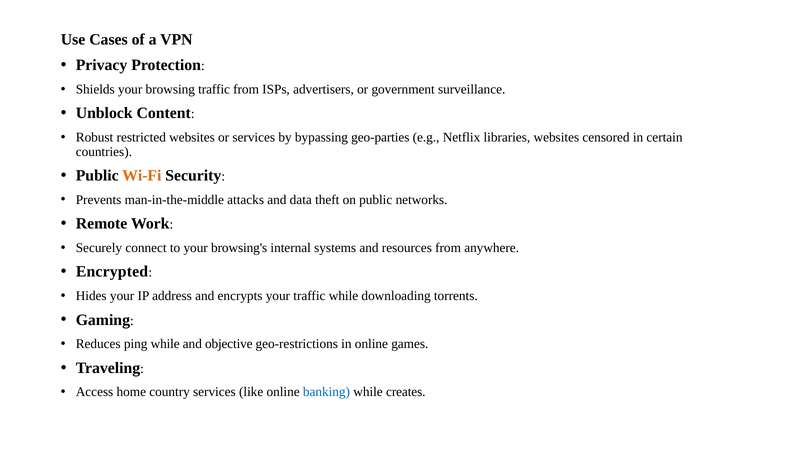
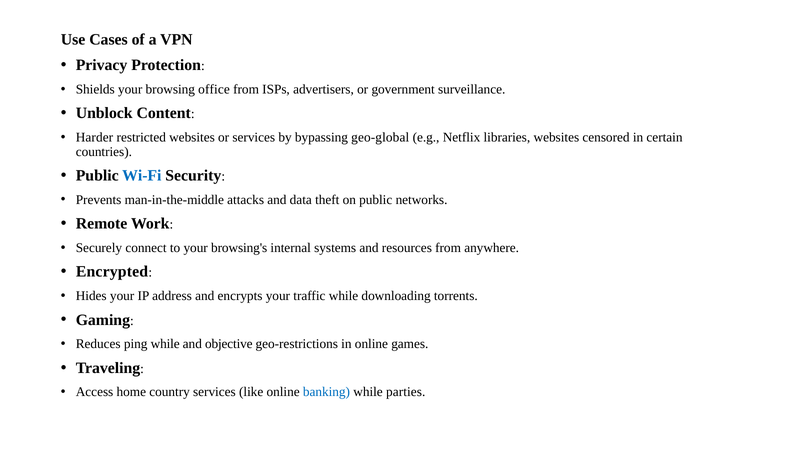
browsing traffic: traffic -> office (214, 89)
Robust: Robust -> Harder (94, 137)
geo-parties: geo-parties -> geo-global (380, 137)
Wi-Fi colour: orange -> blue (142, 176)
creates: creates -> parties (406, 392)
